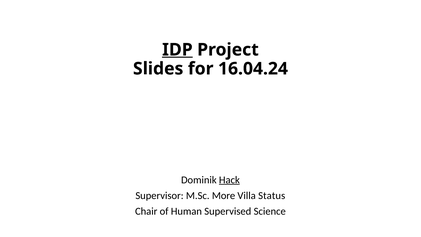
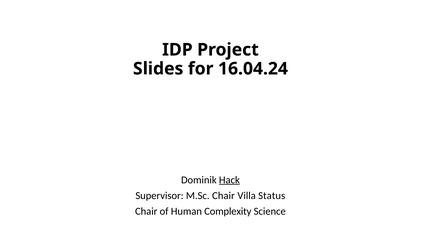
IDP underline: present -> none (177, 50)
M.Sc More: More -> Chair (223, 196)
Supervised: Supervised -> Complexity (228, 211)
